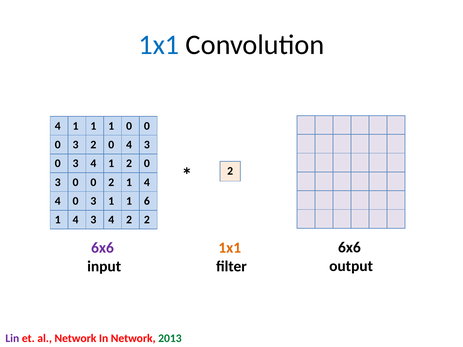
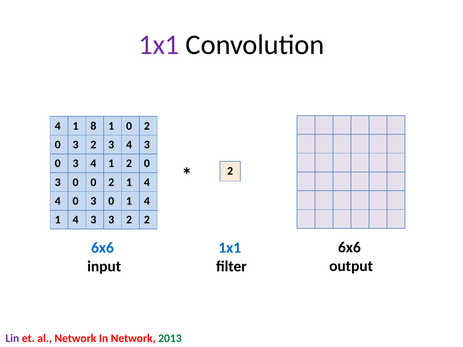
1x1 colour: blue -> purple (159, 45)
4 1 1: 1 -> 8 (93, 126)
1 0 0: 0 -> 2 (147, 126)
3 2 0: 0 -> 3 (111, 145)
4 0 3 1: 1 -> 0 (111, 201)
6: 6 -> 4 (147, 201)
4 3 4: 4 -> 3 (111, 220)
6x6 colour: purple -> blue (102, 248)
1x1 colour: orange -> blue (230, 248)
